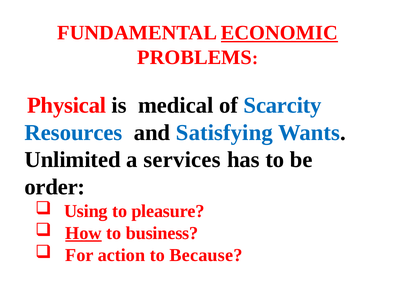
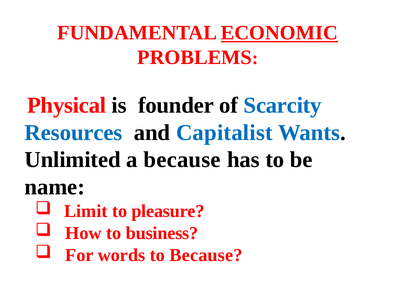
medical: medical -> founder (176, 105)
Satisfying: Satisfying -> Capitalist (224, 132)
a services: services -> because (182, 160)
order: order -> name (55, 187)
Using: Using -> Limit (86, 211)
How underline: present -> none (83, 233)
action: action -> words (121, 255)
